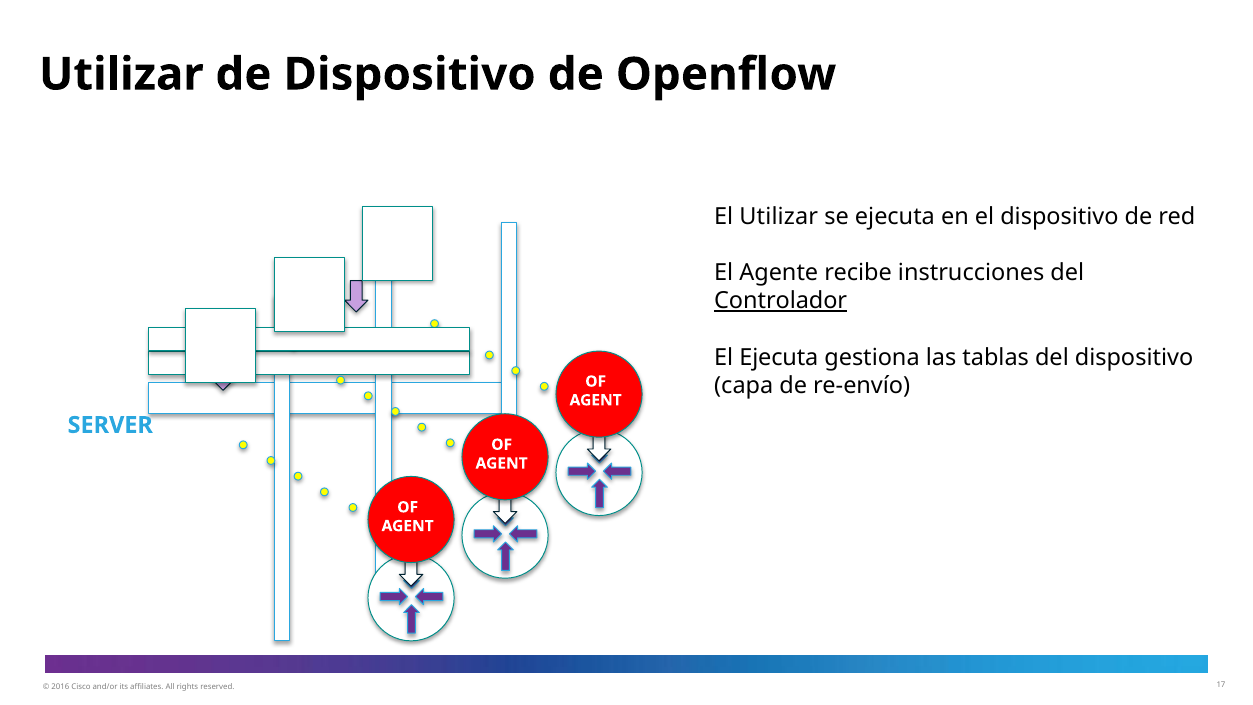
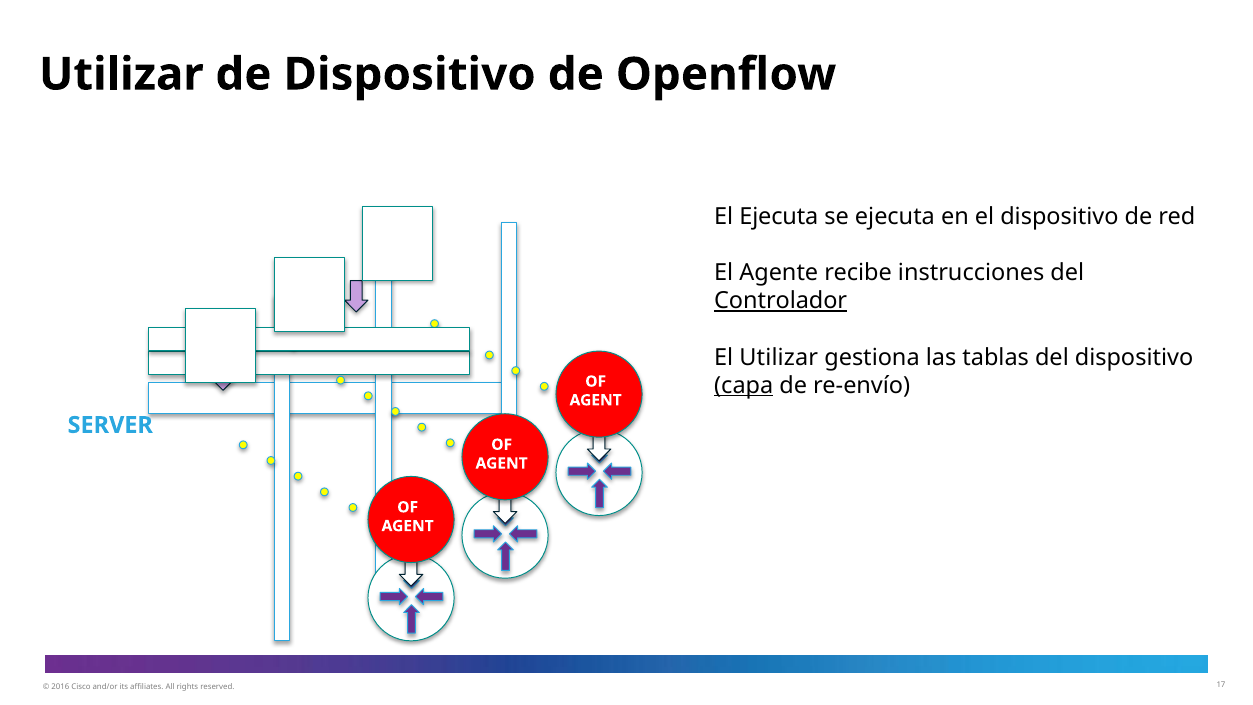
El Utilizar: Utilizar -> Ejecuta (779, 216)
El Ejecuta: Ejecuta -> Utilizar (779, 357)
capa underline: none -> present (744, 385)
